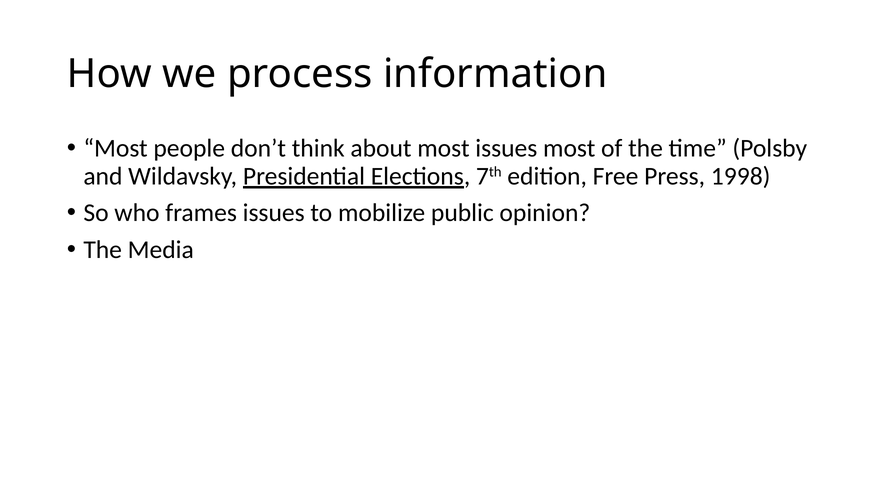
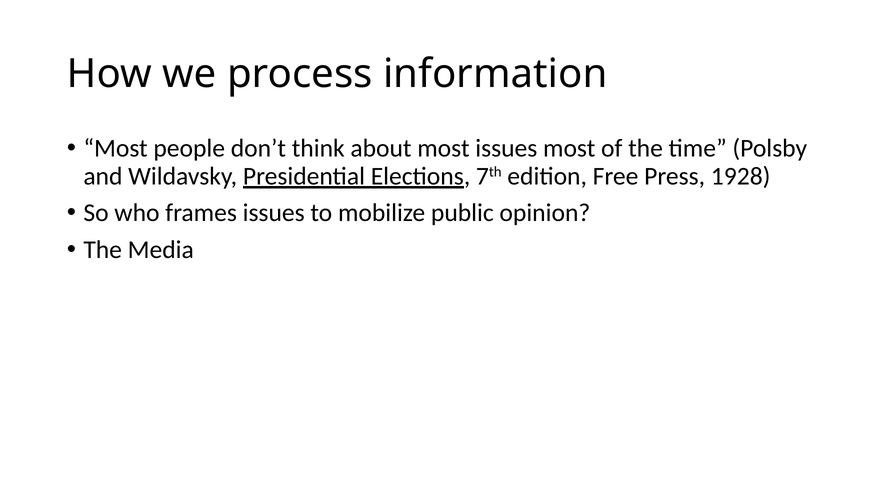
1998: 1998 -> 1928 (741, 176)
